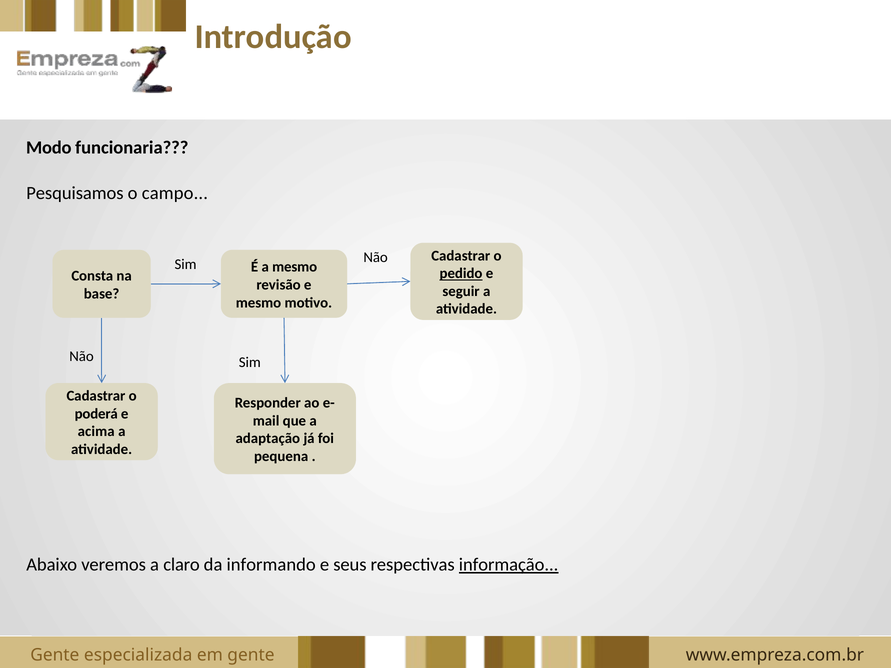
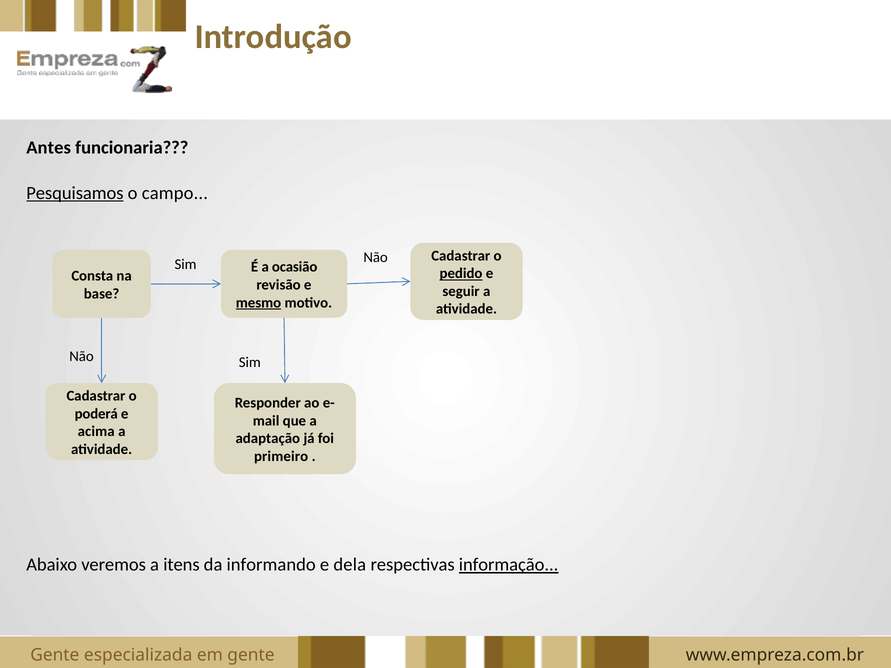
Modo: Modo -> Antes (49, 147)
Pesquisamos underline: none -> present (75, 193)
a mesmo: mesmo -> ocasião (295, 267)
mesmo underline: none -> present (259, 303)
pequena: pequena -> primeiro (281, 457)
claro: claro -> itens (181, 565)
seus: seus -> dela (350, 565)
